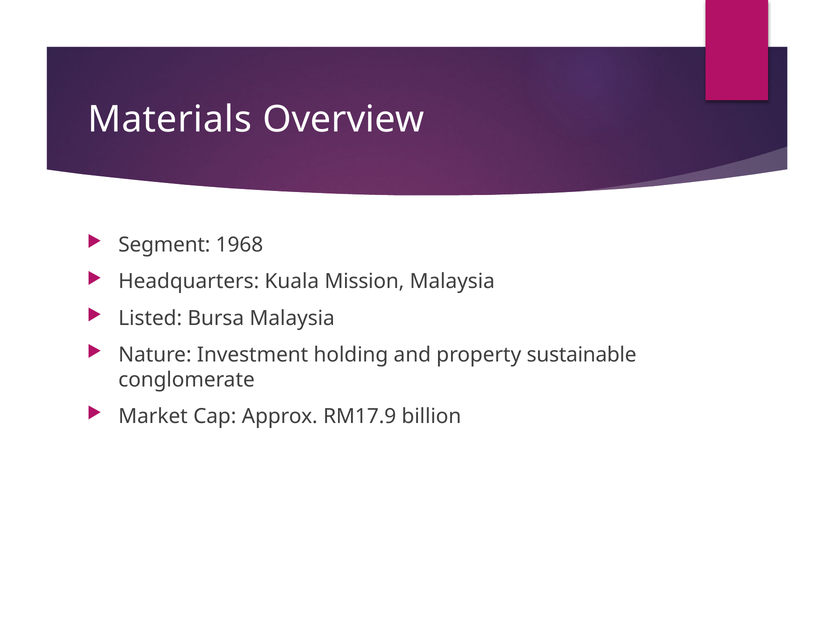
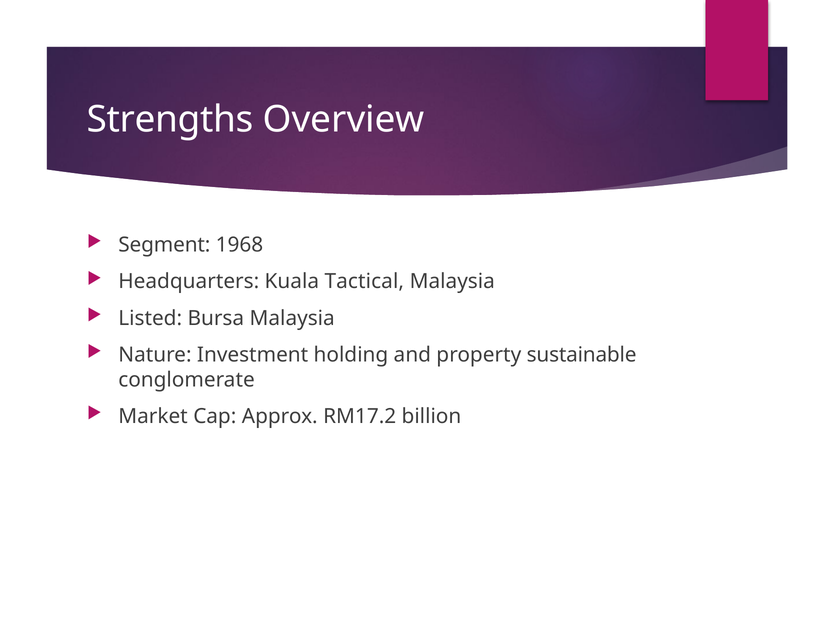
Materials: Materials -> Strengths (170, 119)
Mission: Mission -> Tactical (364, 281)
RM17.9: RM17.9 -> RM17.2 (360, 416)
